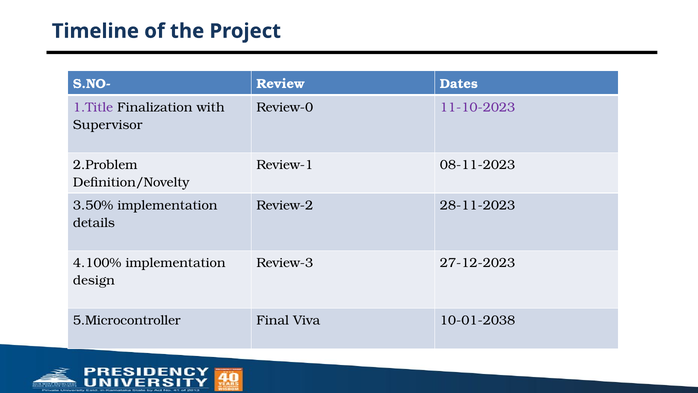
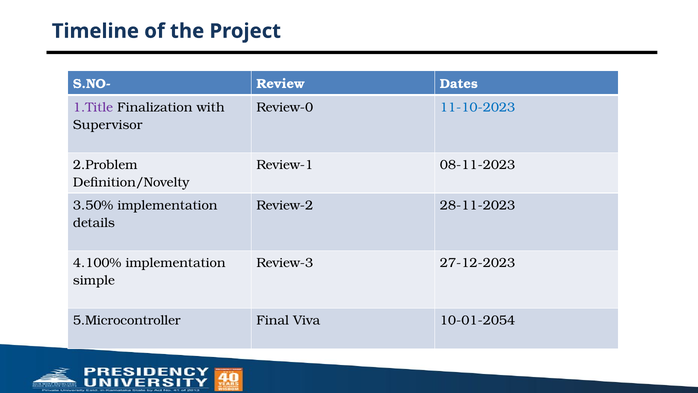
11-10-2023 colour: purple -> blue (478, 107)
design: design -> simple (94, 280)
10-01-2038: 10-01-2038 -> 10-01-2054 (478, 320)
